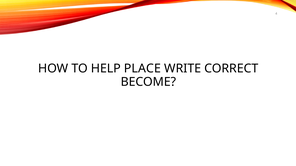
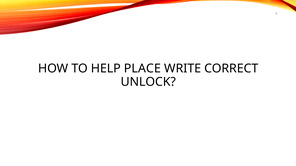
BECOME: BECOME -> UNLOCK (148, 82)
